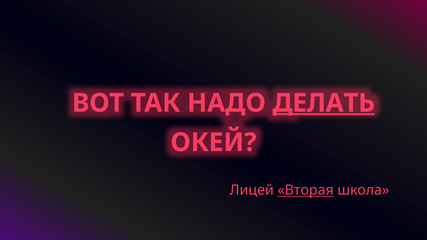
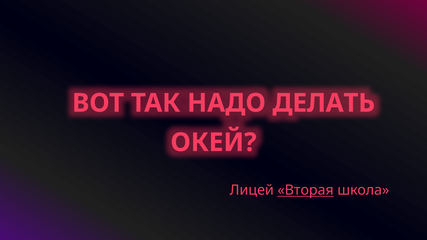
ДЕЛАТЬ underline: present -> none (324, 103)
